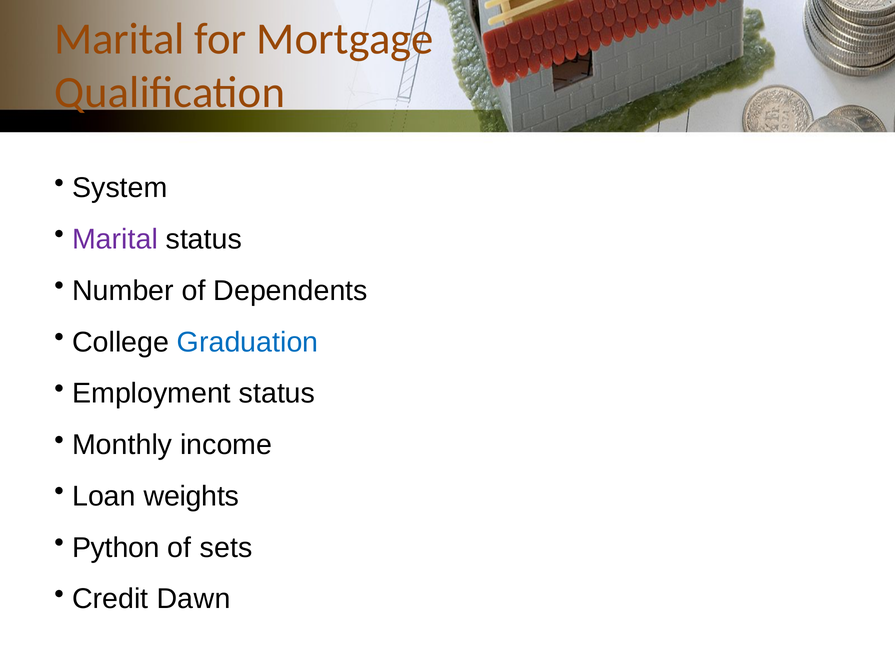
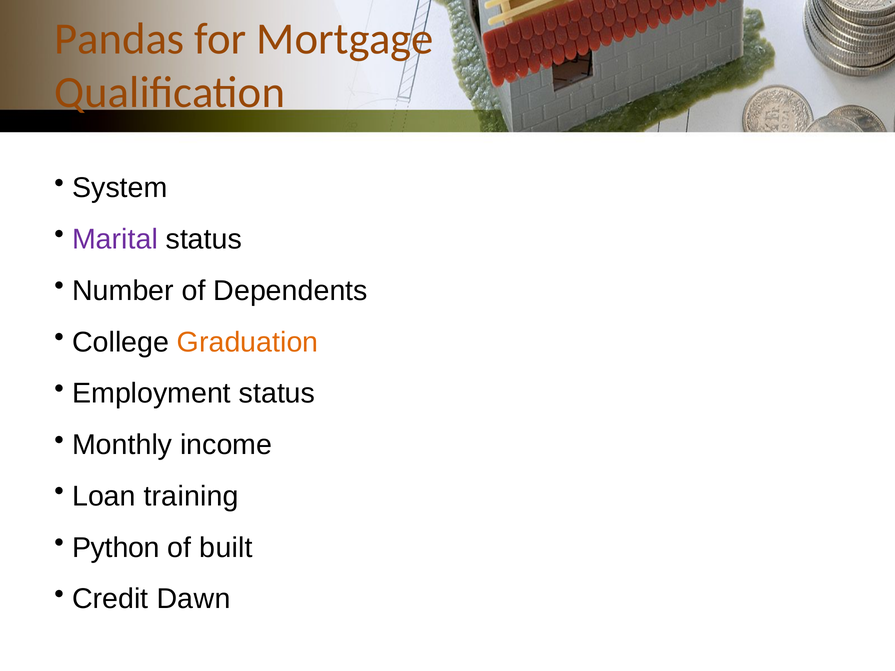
Marital: Marital -> Pandas (119, 39)
Graduation colour: blue -> orange (248, 342)
weights: weights -> training (191, 496)
sets: sets -> built (226, 548)
